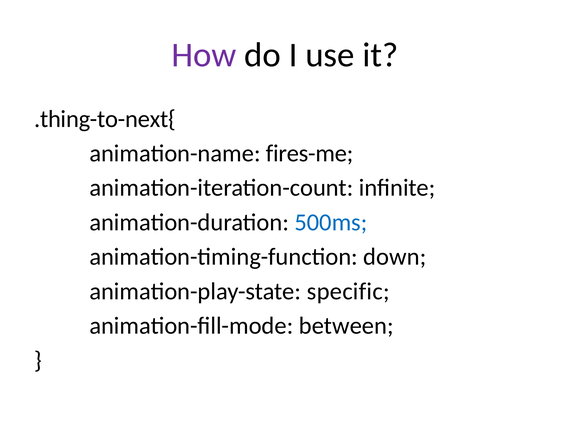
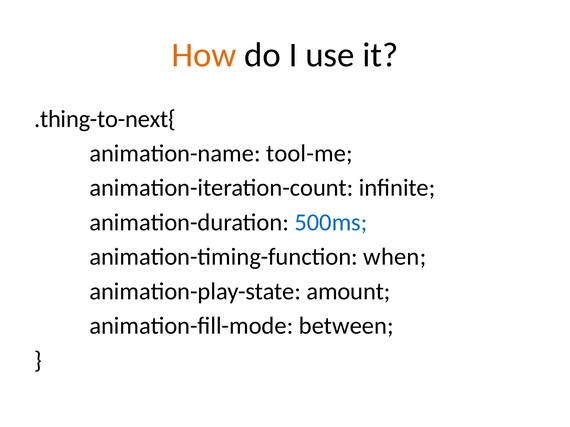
How colour: purple -> orange (204, 55)
fires-me: fires-me -> tool-me (309, 154)
down: down -> when (395, 257)
specific: specific -> amount (348, 292)
